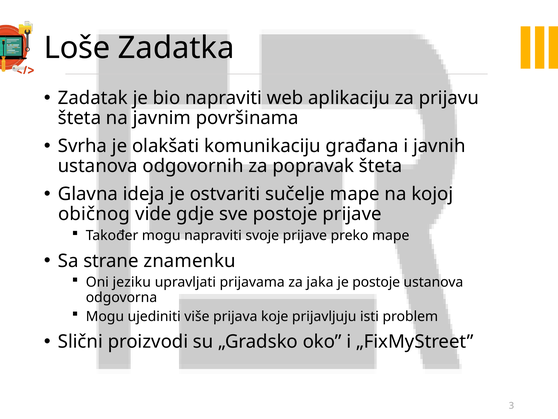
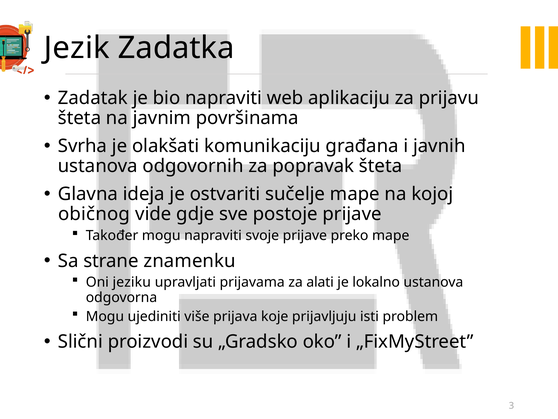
Loše: Loše -> Jezik (77, 48)
jaka: jaka -> alati (320, 282)
je postoje: postoje -> lokalno (376, 282)
